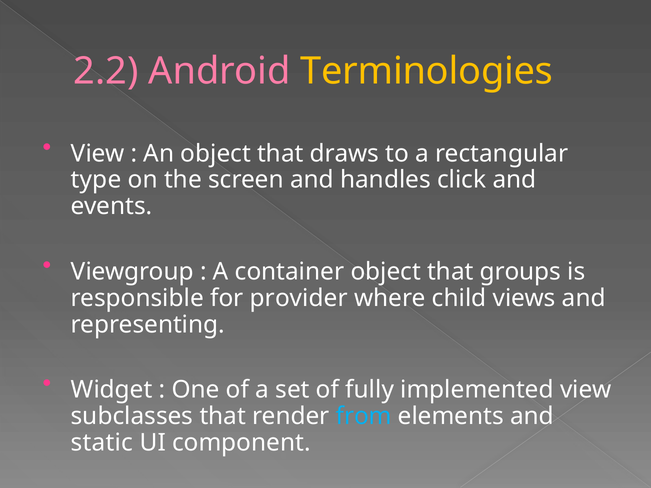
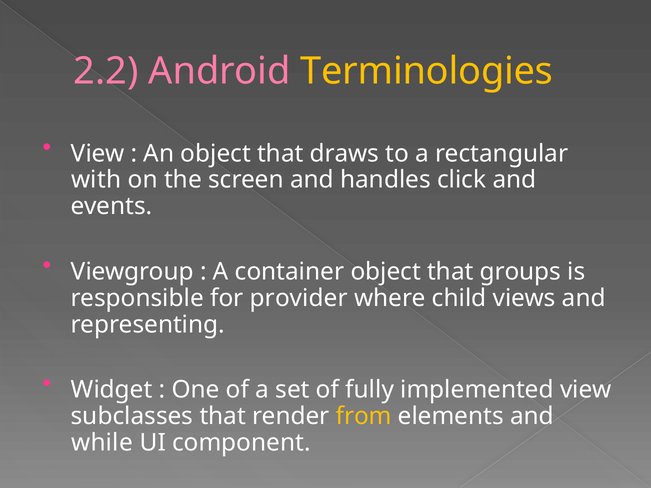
type: type -> with (96, 180)
from colour: light blue -> yellow (364, 417)
static: static -> while (102, 443)
